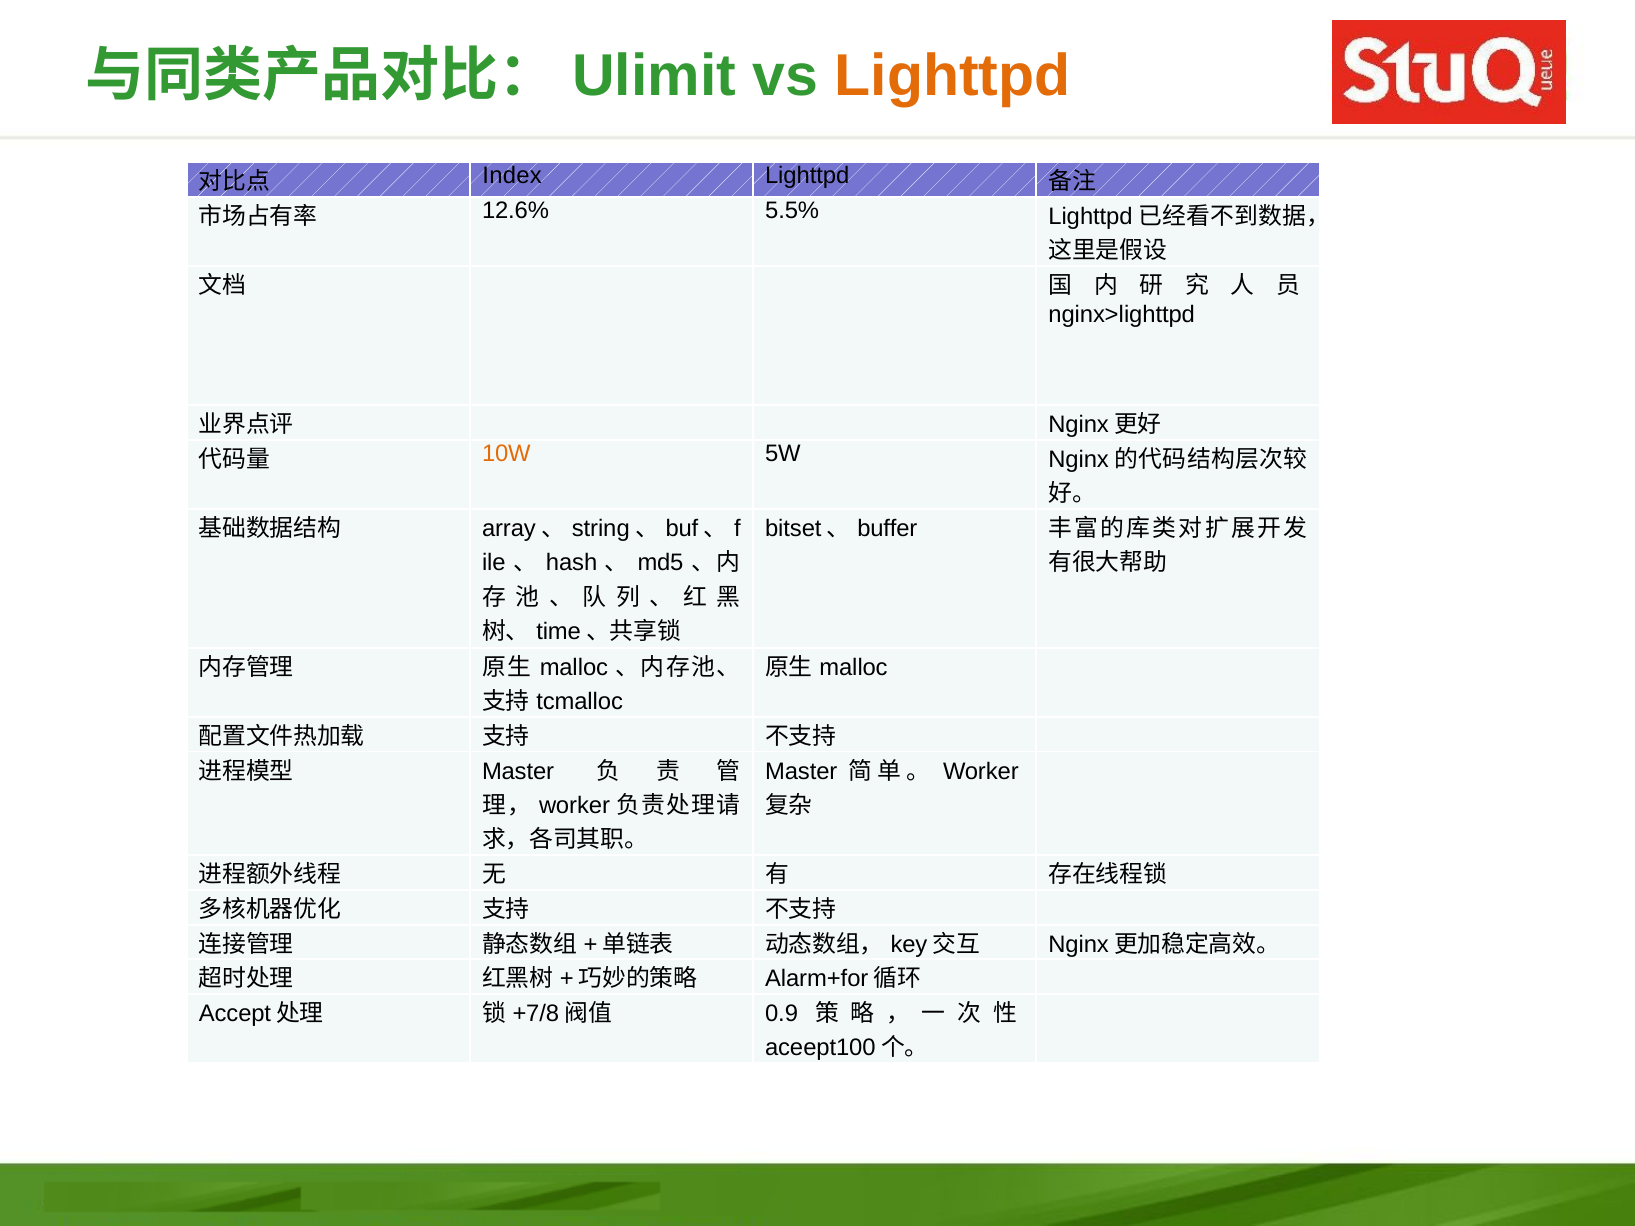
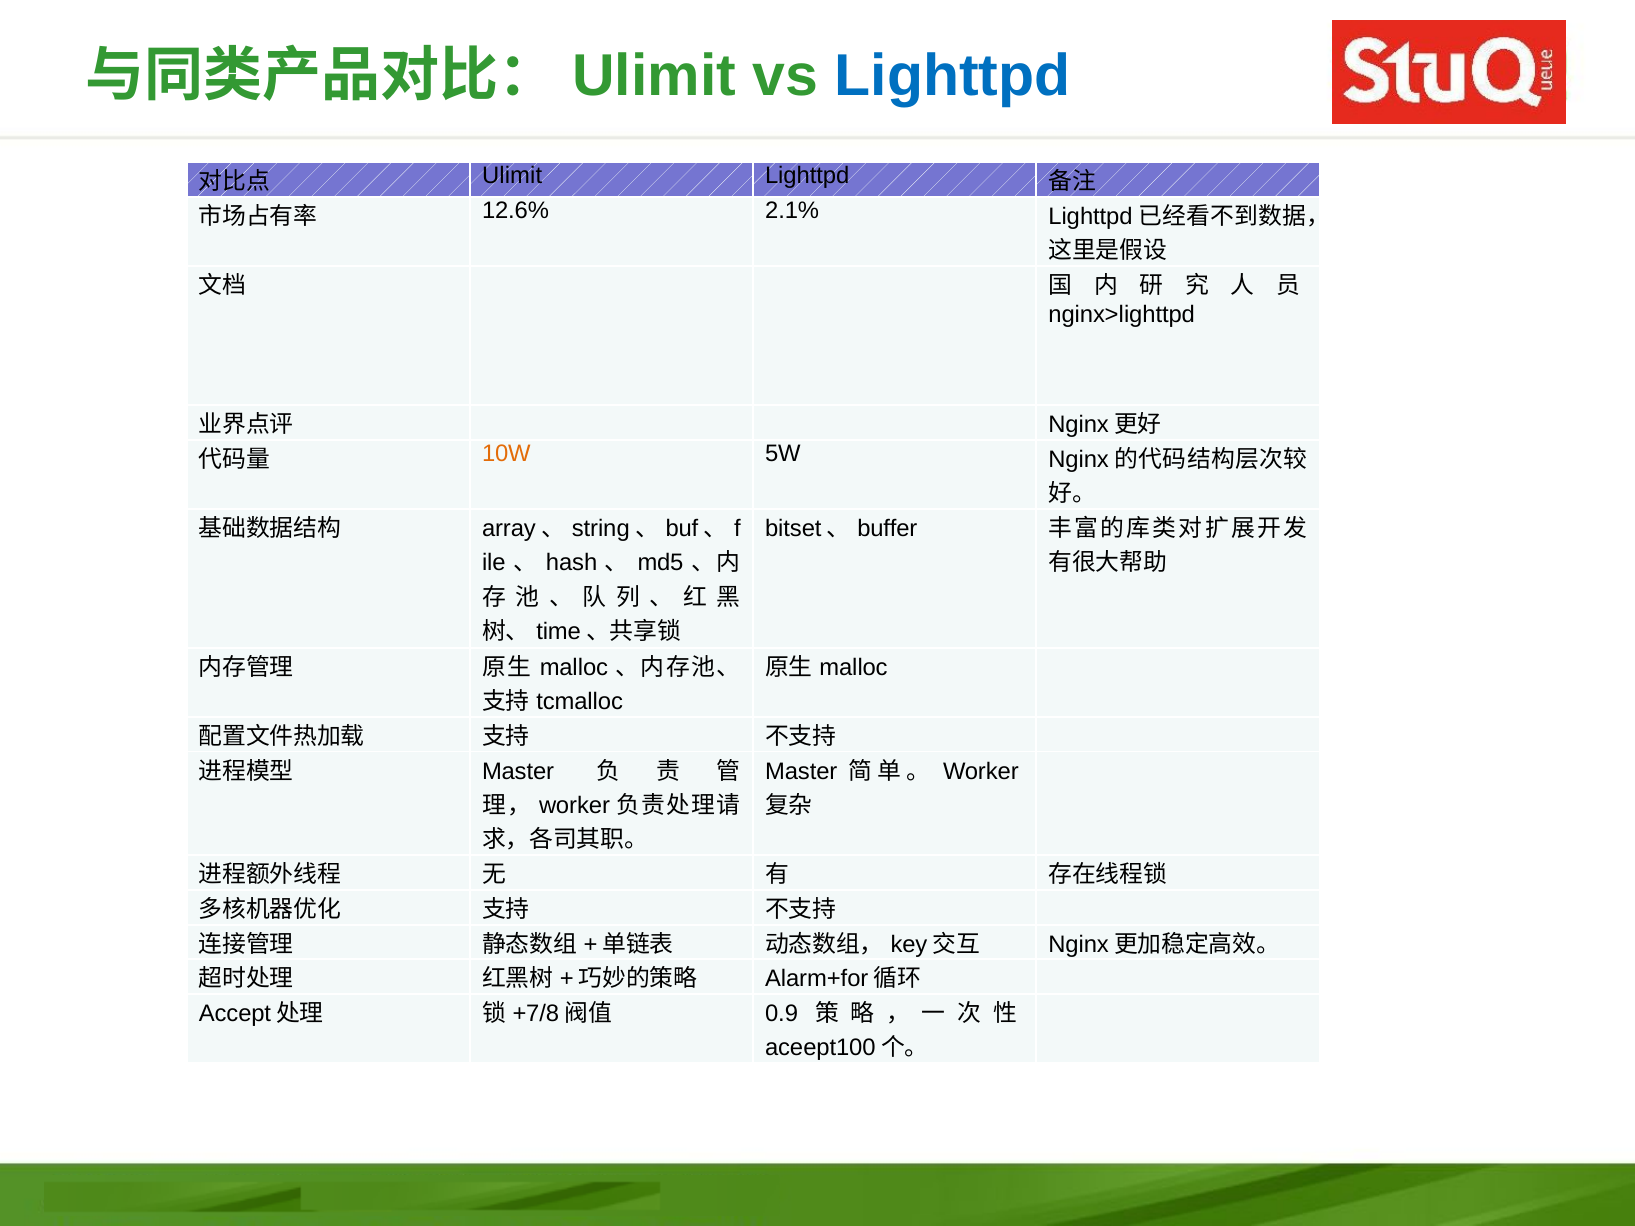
Lighttpd colour: orange -> blue (953, 76)
Index: Index -> Ulimit (512, 176)
5.5%: 5.5% -> 2.1% (792, 211)
